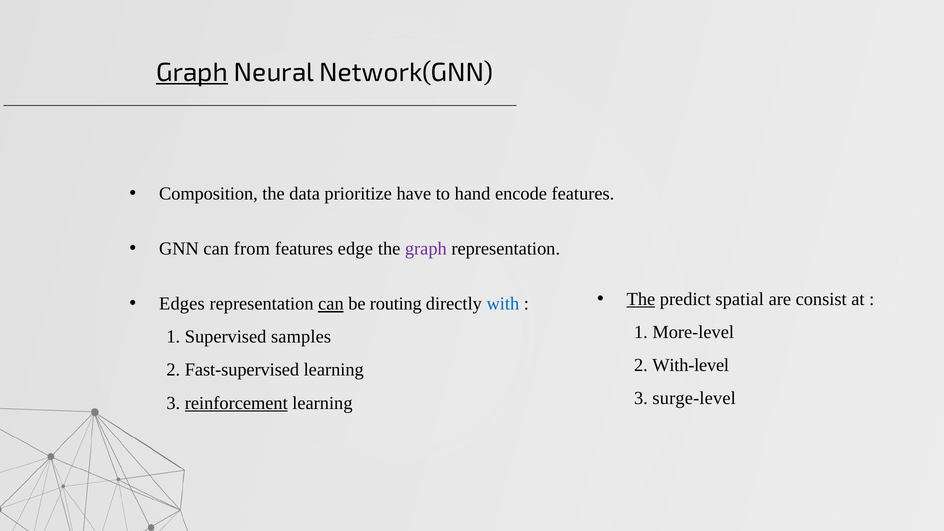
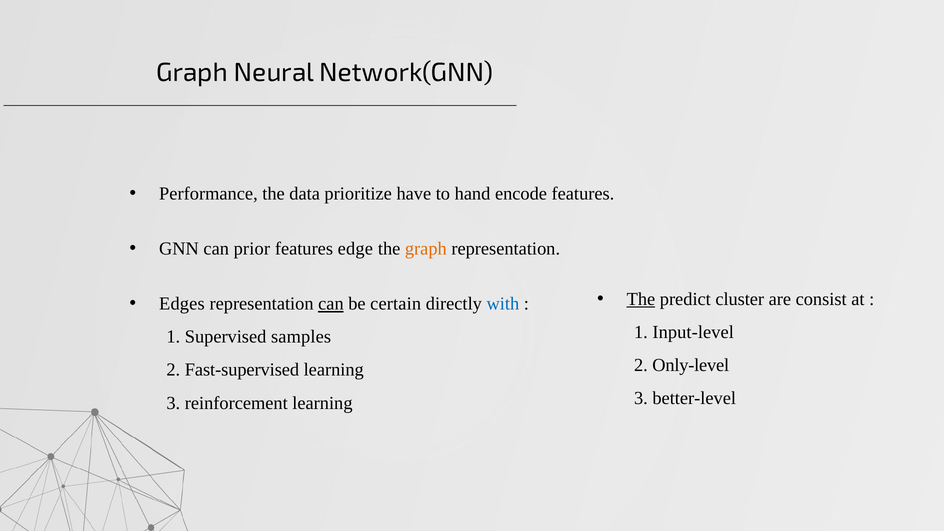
Graph underline: present -> none (192, 72)
Composition: Composition -> Performance (208, 194)
from: from -> prior (252, 249)
graph colour: purple -> orange (426, 249)
spatial: spatial -> cluster (740, 299)
routing: routing -> certain (396, 304)
More-level: More-level -> Input-level (693, 332)
With-level: With-level -> Only-level (691, 365)
surge-level: surge-level -> better-level (694, 398)
reinforcement underline: present -> none (236, 403)
